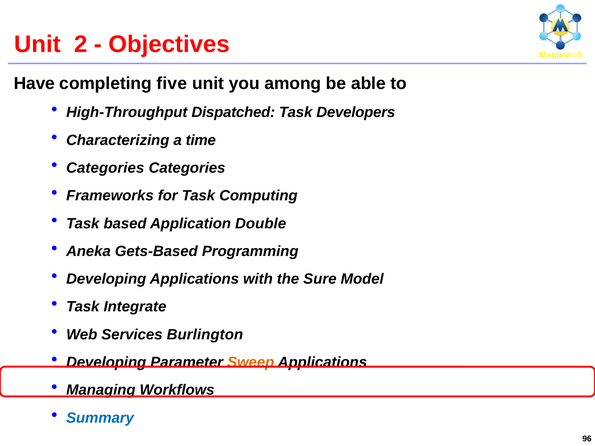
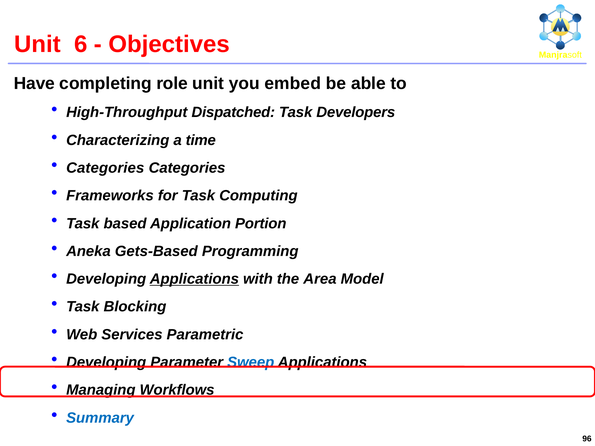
2: 2 -> 6 (81, 44)
five: five -> role (172, 83)
among: among -> embed (293, 83)
Double: Double -> Portion (261, 224)
Applications underline: none -> present (194, 279)
Sure: Sure -> Area (320, 279)
Integrate: Integrate -> Blocking (135, 307)
Burlington: Burlington -> Parametric (205, 335)
Sweep colour: orange -> blue (251, 362)
